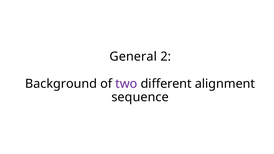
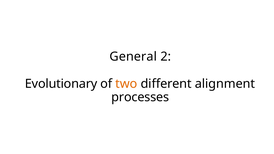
Background: Background -> Evolutionary (61, 84)
two colour: purple -> orange (126, 84)
sequence: sequence -> processes (140, 97)
